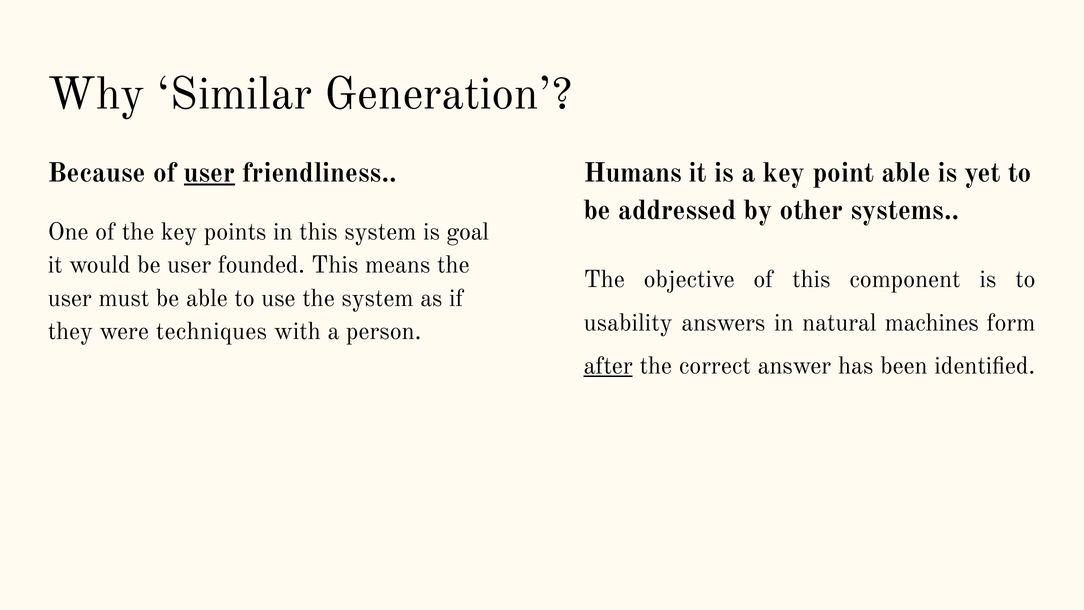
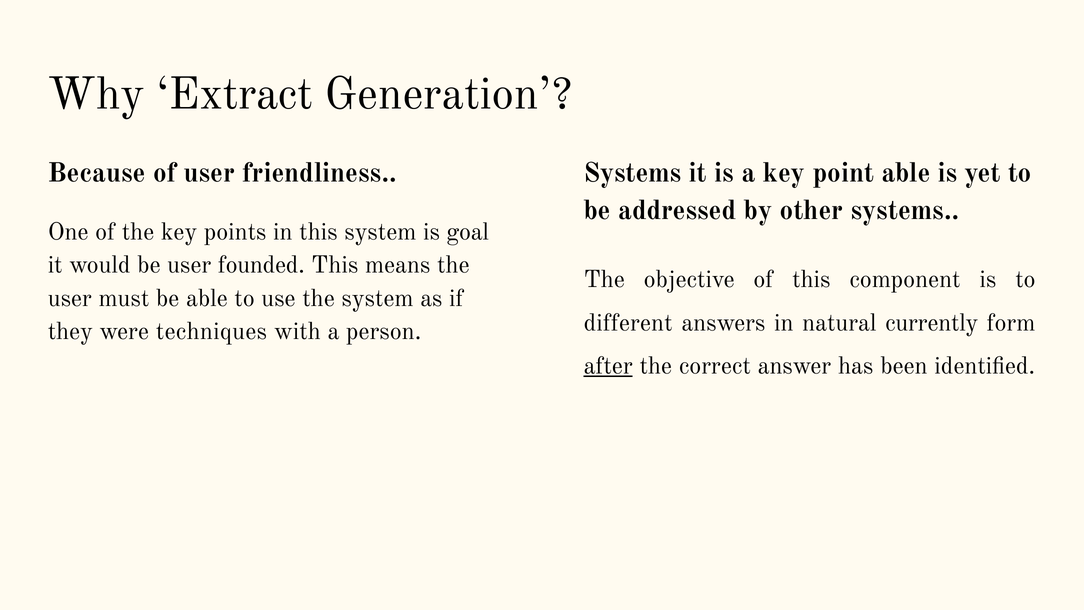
Similar: Similar -> Extract (235, 94)
user underline: present -> none (209, 173)
Humans: Humans -> Systems (633, 173)
usability: usability -> different (628, 322)
machines: machines -> currently (932, 322)
